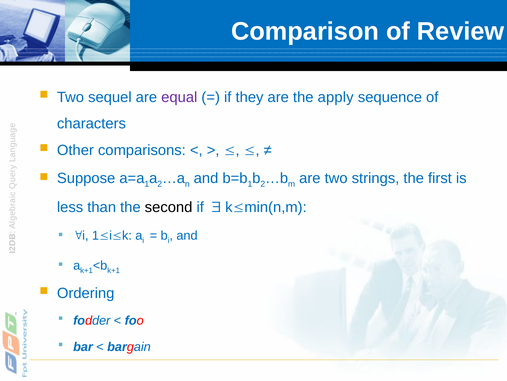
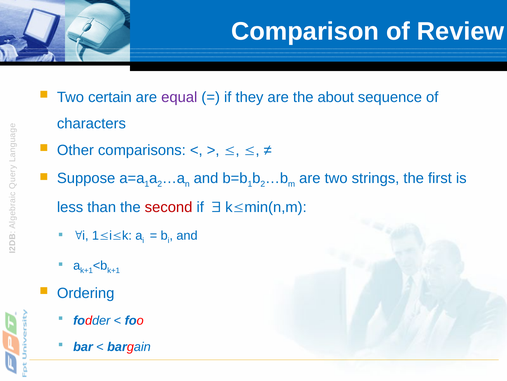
sequel: sequel -> certain (110, 97)
apply: apply -> about (336, 97)
second colour: black -> red (169, 207)
